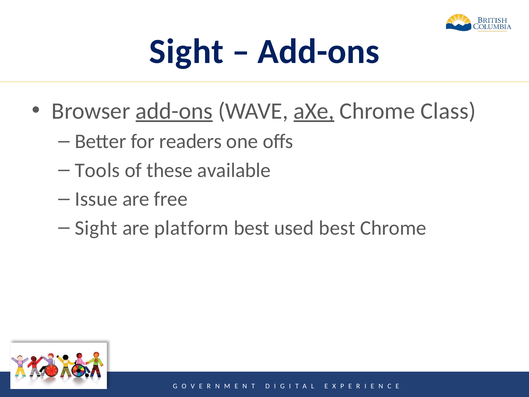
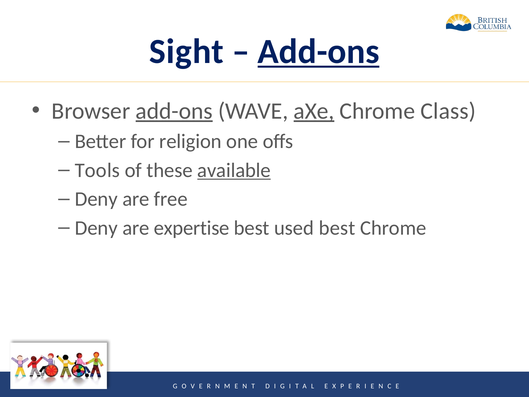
Add-ons underline: none -> present (319, 51)
readers: readers -> religion (190, 141)
available underline: none -> present (234, 170)
Issue: Issue -> Deny (96, 199)
Sight: Sight -> Deny (96, 228)
platform: platform -> expertise (192, 228)
